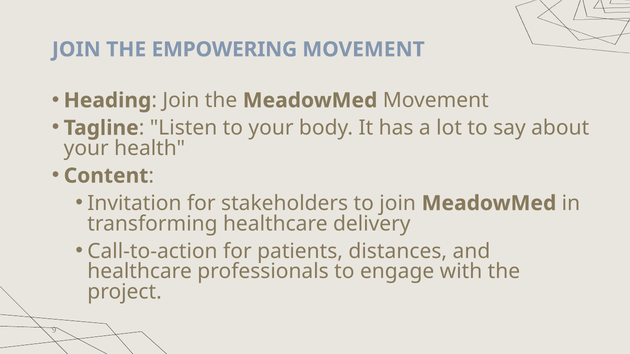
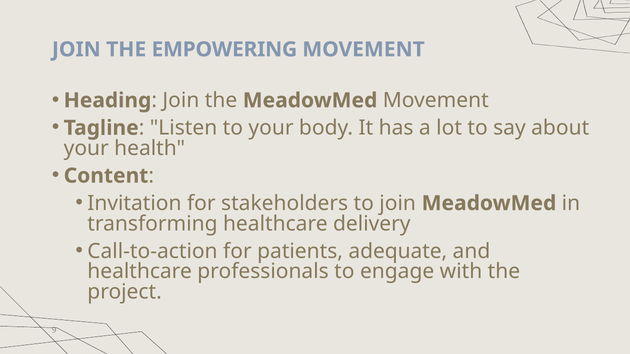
distances: distances -> adequate (398, 251)
